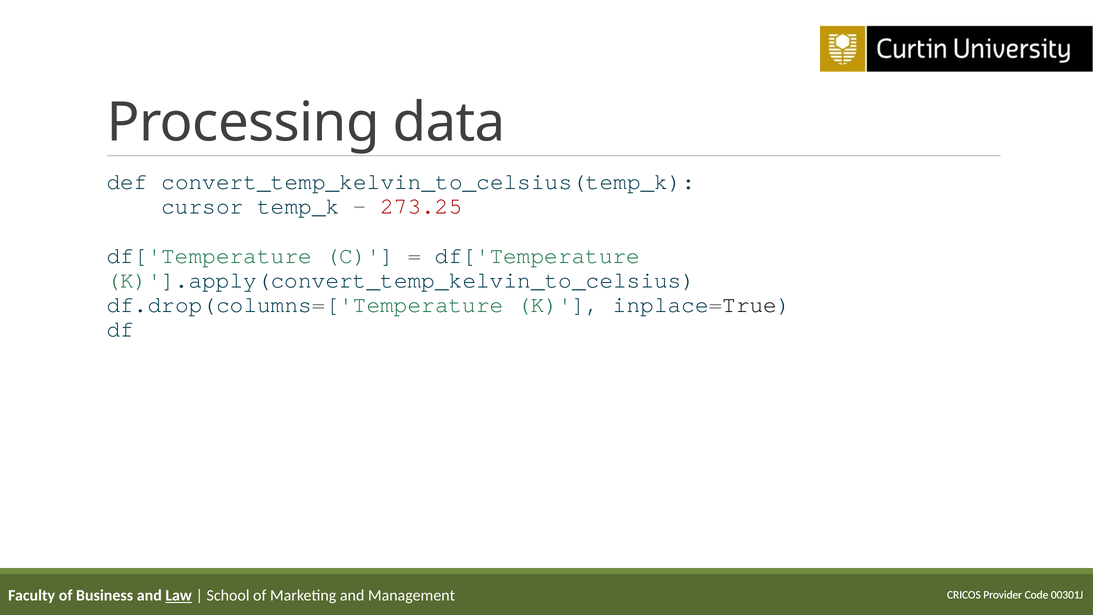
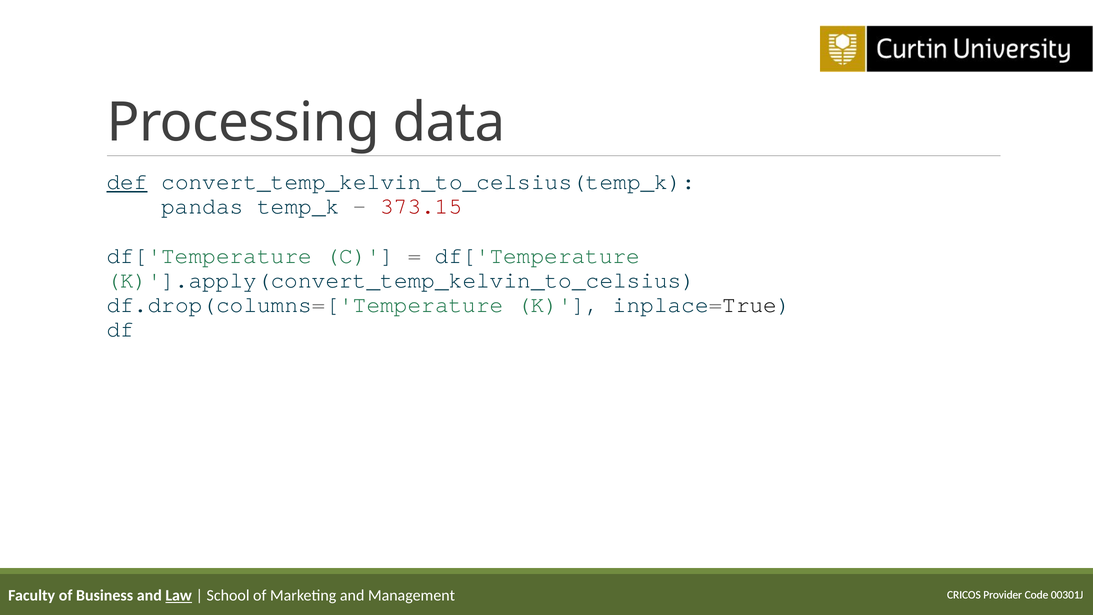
def underline: none -> present (127, 182)
cursor: cursor -> pandas (202, 206)
273.25: 273.25 -> 373.15 (421, 206)
